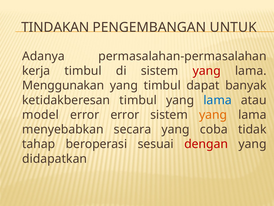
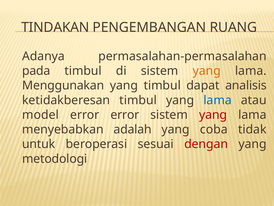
UNTUK: UNTUK -> RUANG (233, 27)
kerja: kerja -> pada (36, 71)
yang colour: red -> orange (207, 71)
banyak: banyak -> analisis (246, 85)
yang colour: orange -> red (213, 115)
secara: secara -> adalah (133, 129)
tahap: tahap -> untuk (39, 144)
didapatkan: didapatkan -> metodologi (55, 158)
